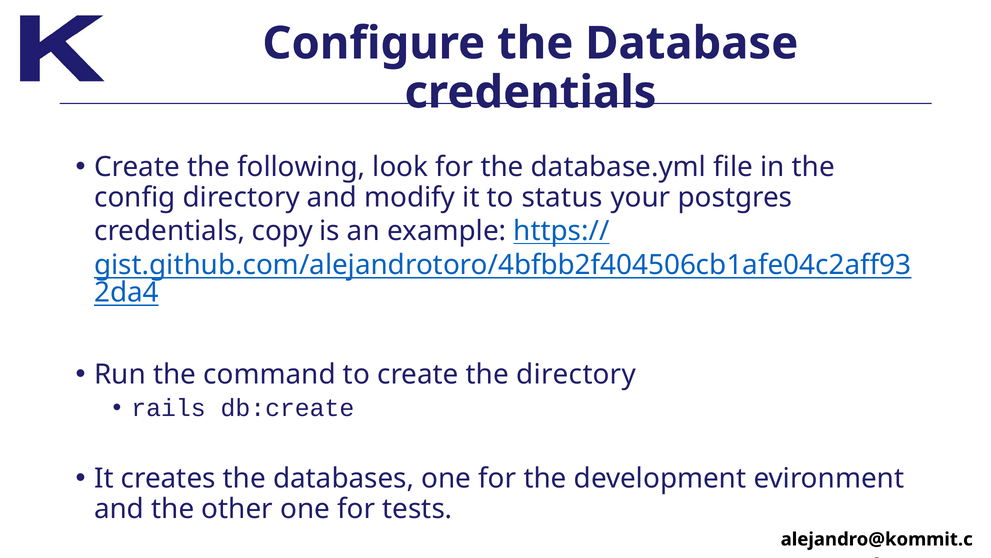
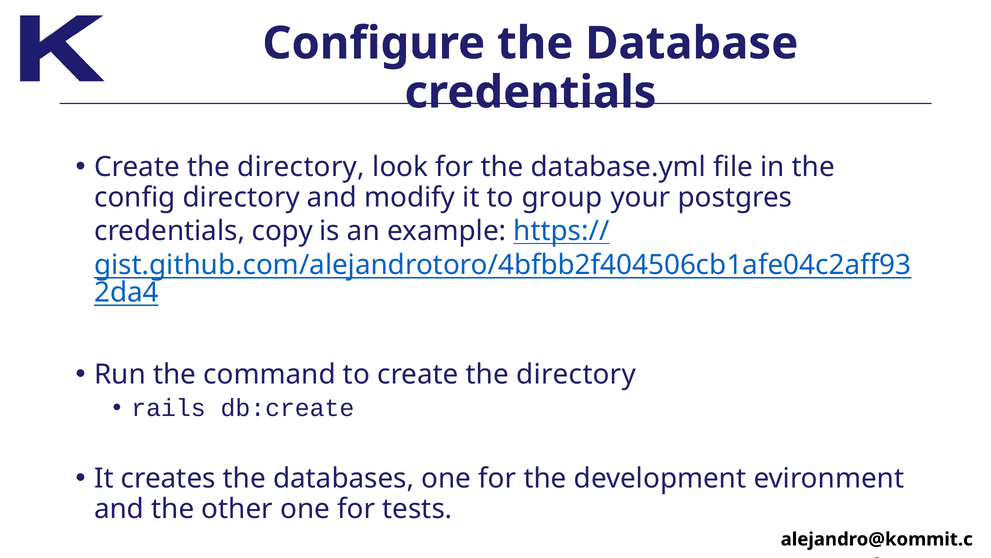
following: following -> directory (301, 167)
status: status -> group (562, 197)
